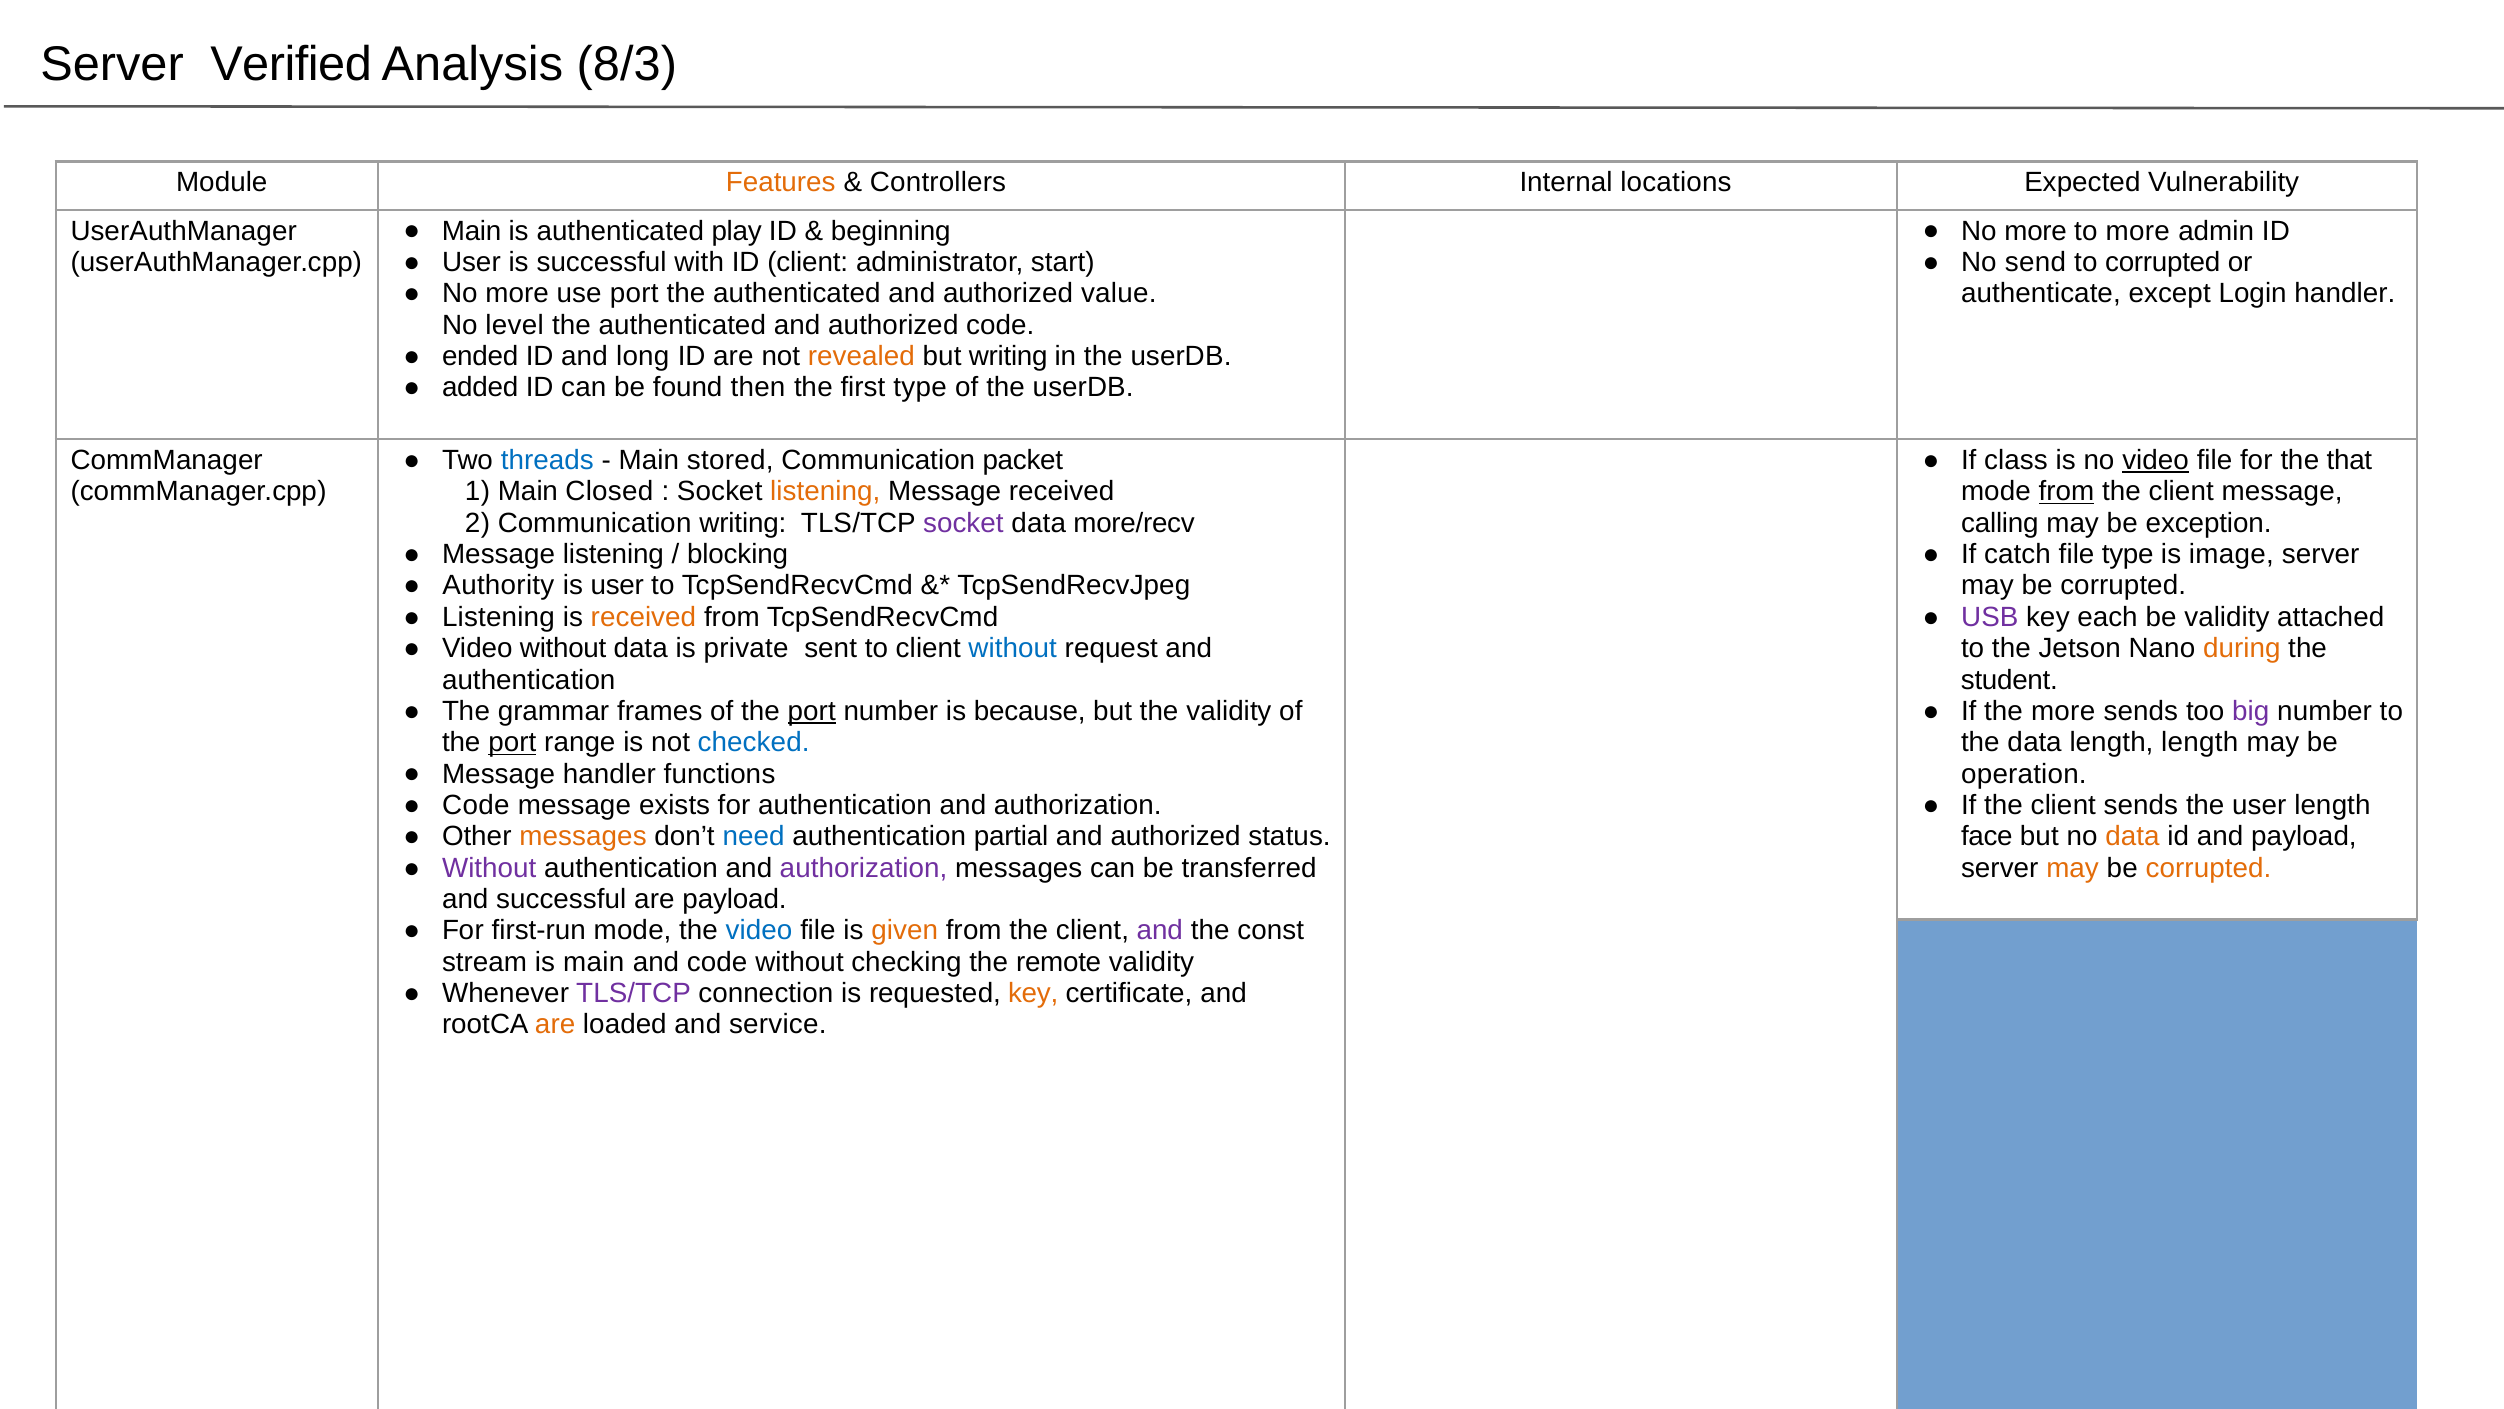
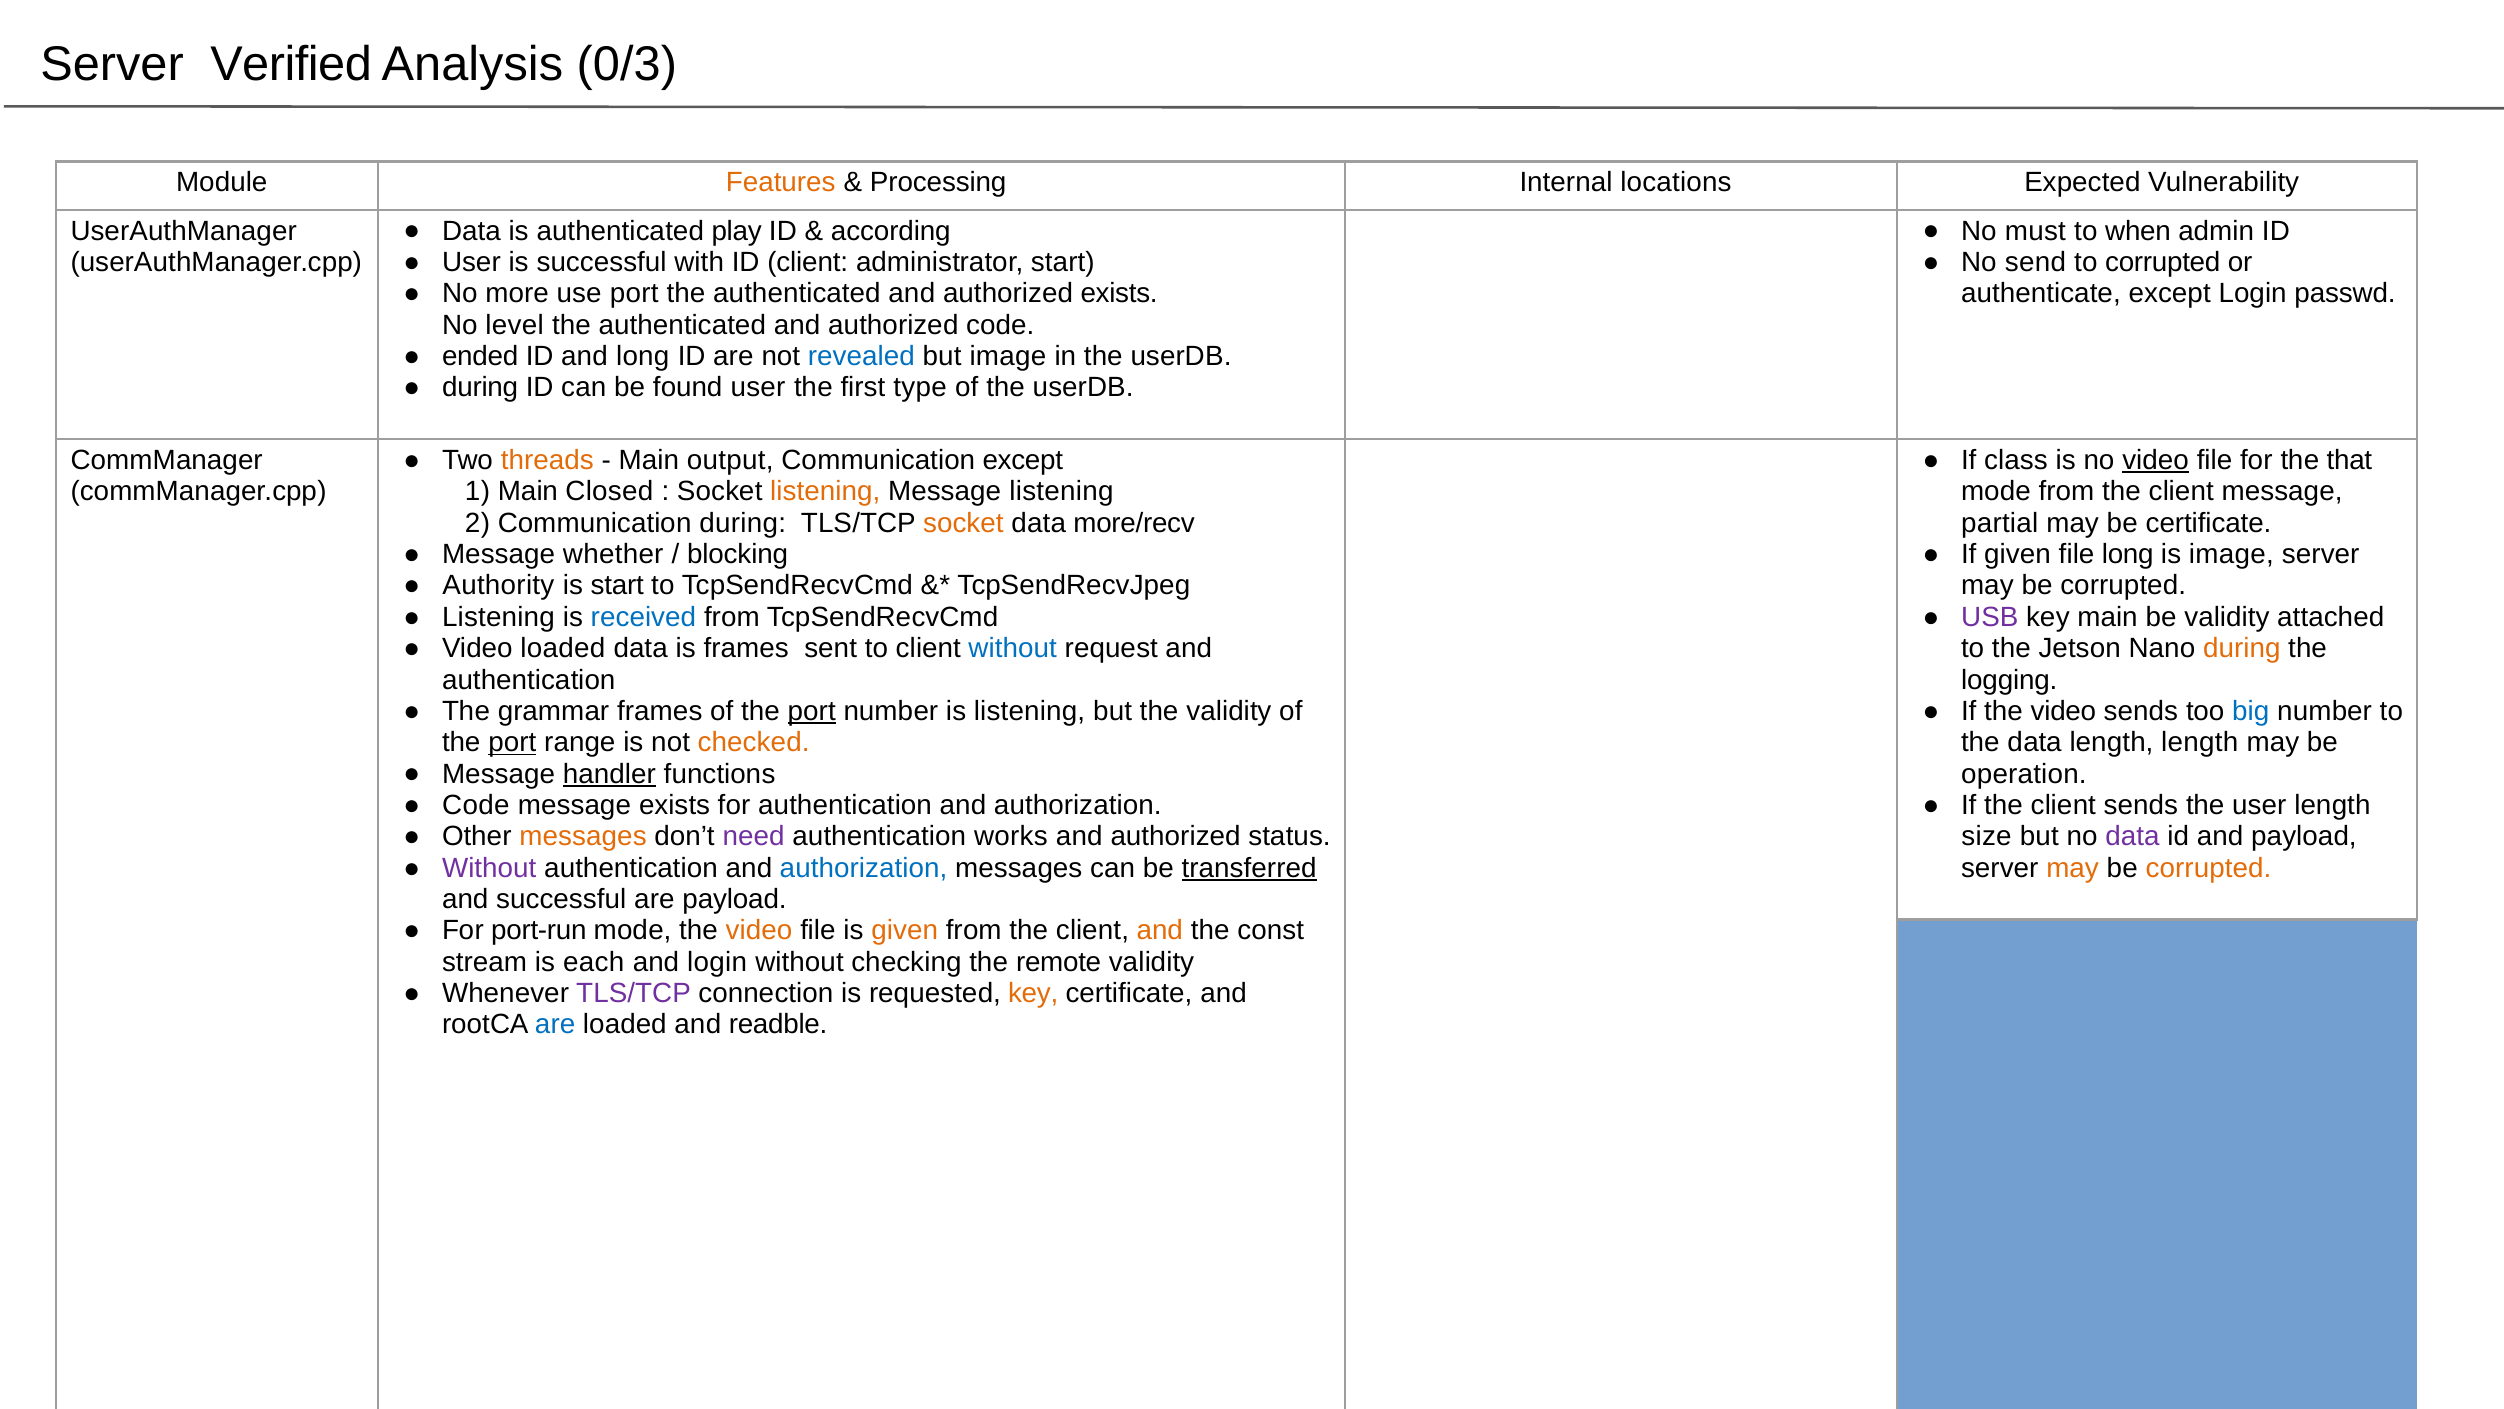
8/3: 8/3 -> 0/3 (627, 64)
Controllers: Controllers -> Processing (938, 183)
Main: Main -> Data (471, 231)
beginning: beginning -> according (891, 231)
more: more -> must (2035, 231)
to more: more -> when (2138, 231)
authorized value: value -> exists (1119, 293)
Login handler: handler -> passwd (2345, 293)
revealed colour: orange -> blue (861, 356)
but writing: writing -> image (1008, 356)
added: added -> during (480, 388)
found then: then -> user (758, 388)
threads colour: blue -> orange (547, 460)
stored: stored -> output (730, 460)
Communication packet: packet -> except (1023, 460)
Message received: received -> listening (1061, 492)
from underline: present -> none (2067, 492)
Communication writing: writing -> during (743, 523)
socket colour: purple -> orange (963, 523)
calling: calling -> partial (2000, 523)
be exception: exception -> certificate (2209, 523)
Message listening: listening -> whether (613, 554)
If catch: catch -> given (2017, 554)
file type: type -> long (2128, 554)
is user: user -> start (617, 586)
received colour: orange -> blue (643, 617)
key each: each -> main (2108, 617)
Video without: without -> loaded (563, 648)
is private: private -> frames (746, 648)
student: student -> logging (2009, 680)
is because: because -> listening (1030, 711)
If the more: more -> video (2063, 711)
big colour: purple -> blue (2251, 711)
checked colour: blue -> orange (754, 742)
handler underline: none -> present (609, 774)
need colour: blue -> purple (754, 836)
partial: partial -> works (1011, 836)
face: face -> size (1987, 836)
data colour: orange -> purple (2132, 836)
authorization colour: purple -> blue (864, 868)
transferred underline: none -> present (1249, 868)
first-run: first-run -> port-run (539, 930)
video colour: blue -> orange (759, 930)
and colour: purple -> orange (1160, 930)
is main: main -> each (594, 962)
and code: code -> login (717, 962)
are colour: orange -> blue (555, 1024)
service: service -> readble (778, 1024)
